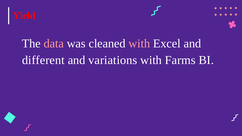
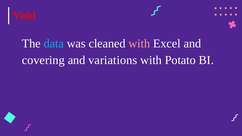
data colour: pink -> light blue (54, 44)
different: different -> covering (43, 60)
Farms: Farms -> Potato (180, 60)
